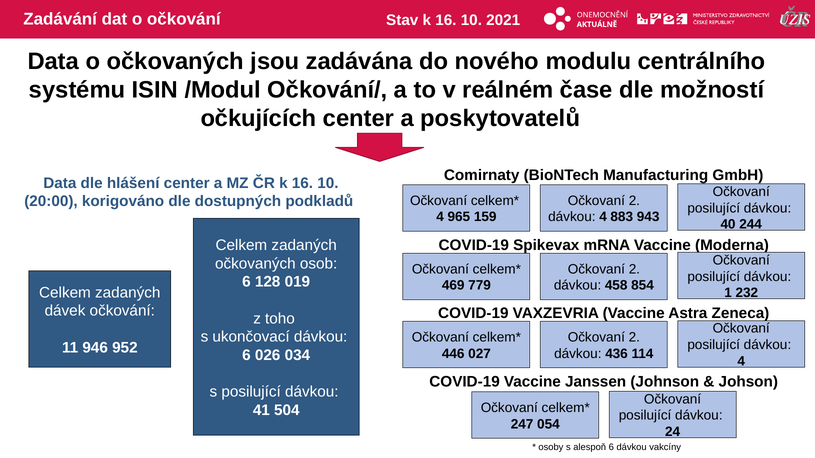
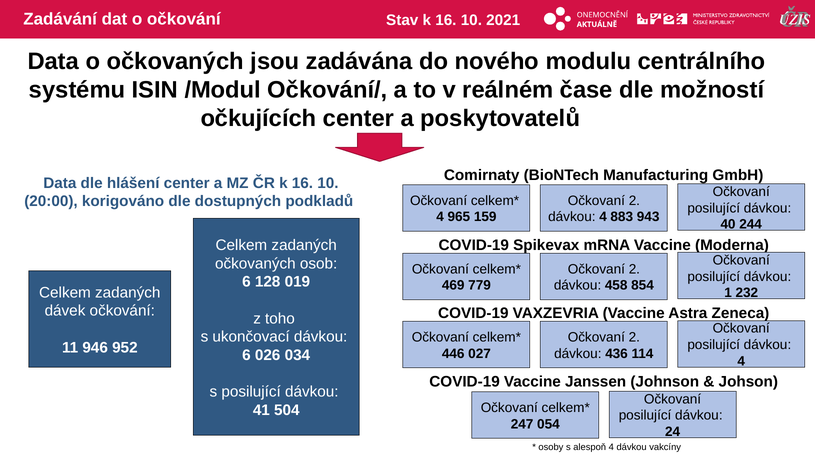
alespoň 6: 6 -> 4 (611, 447)
